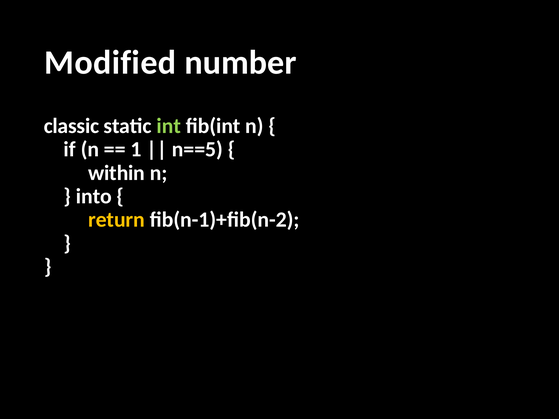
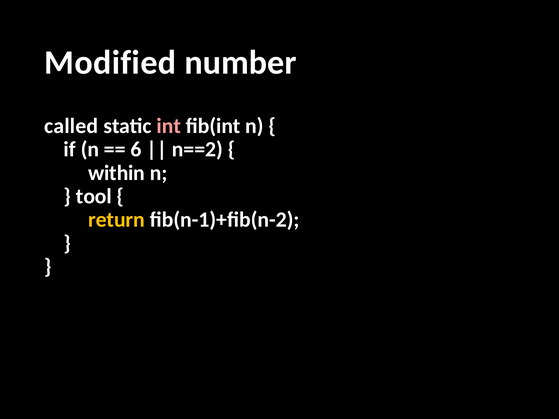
classic: classic -> called (71, 126)
int colour: light green -> pink (169, 126)
1: 1 -> 6 (136, 149)
n==5: n==5 -> n==2 (197, 149)
into: into -> tool (94, 196)
